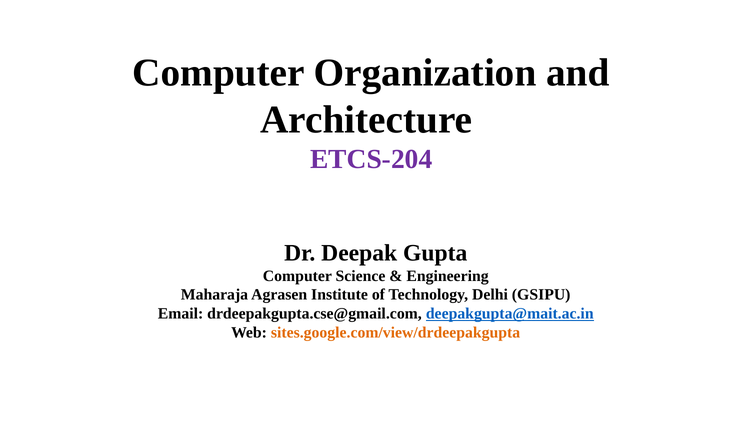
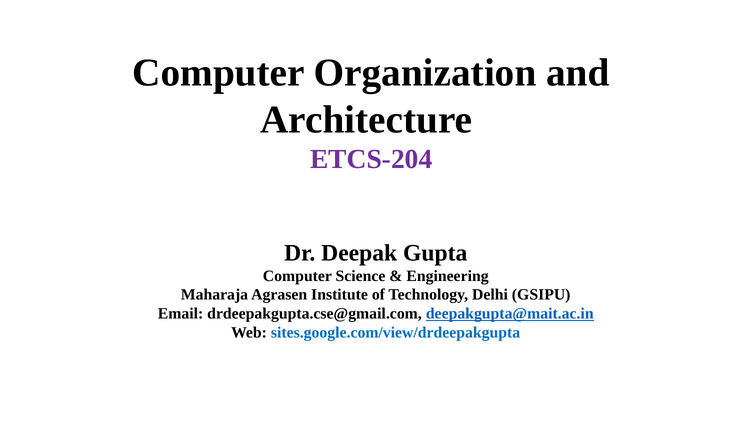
sites.google.com/view/drdeepakgupta colour: orange -> blue (396, 332)
